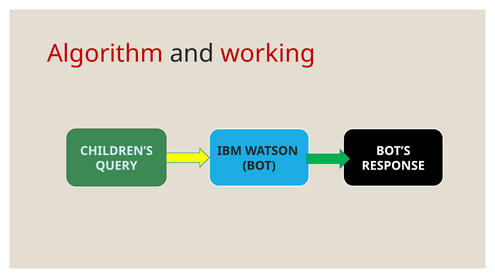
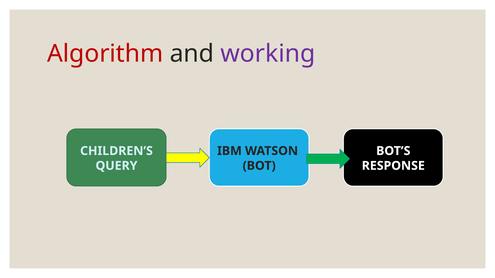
working colour: red -> purple (268, 54)
